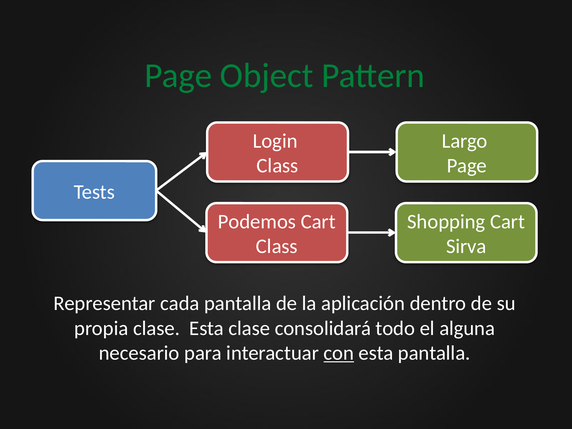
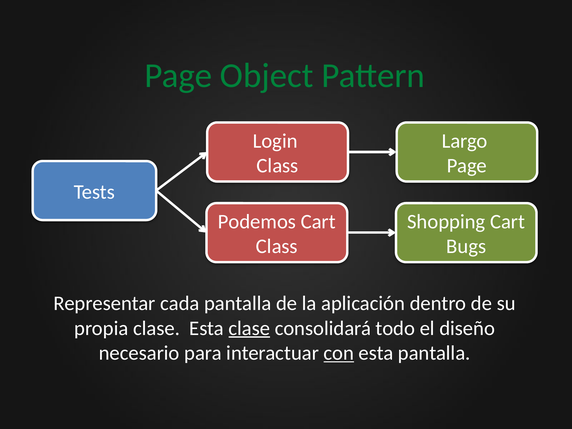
Sirva: Sirva -> Bugs (466, 246)
clase underline: none -> present (249, 328)
alguna: alguna -> diseño (467, 328)
